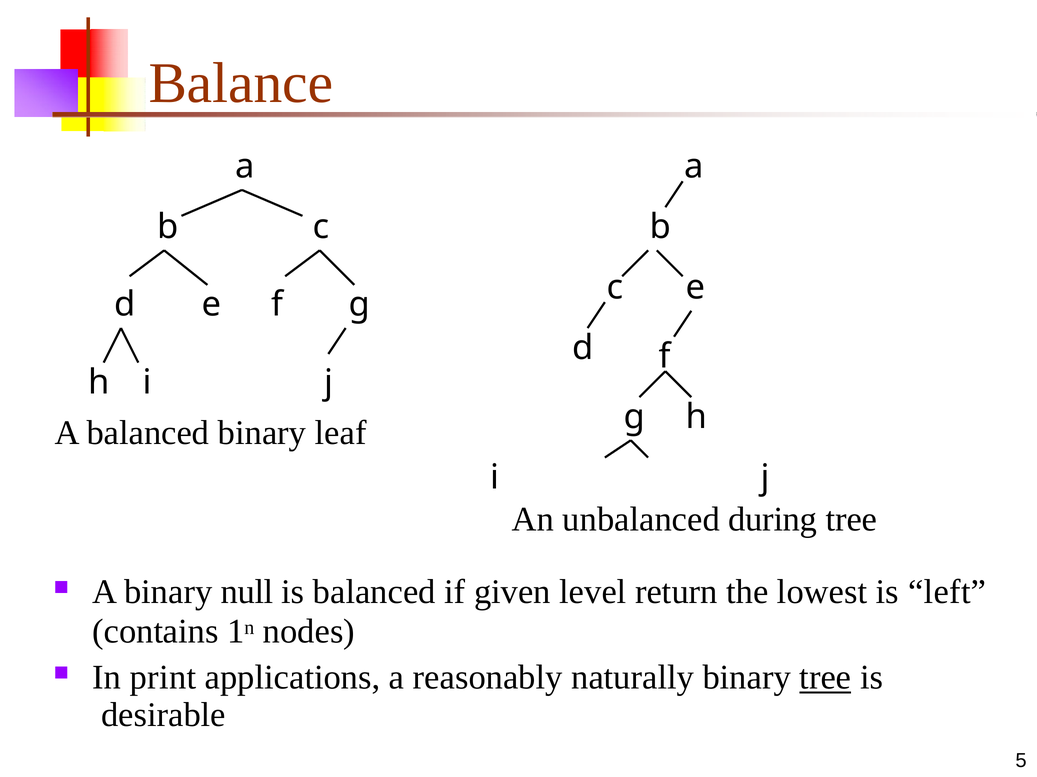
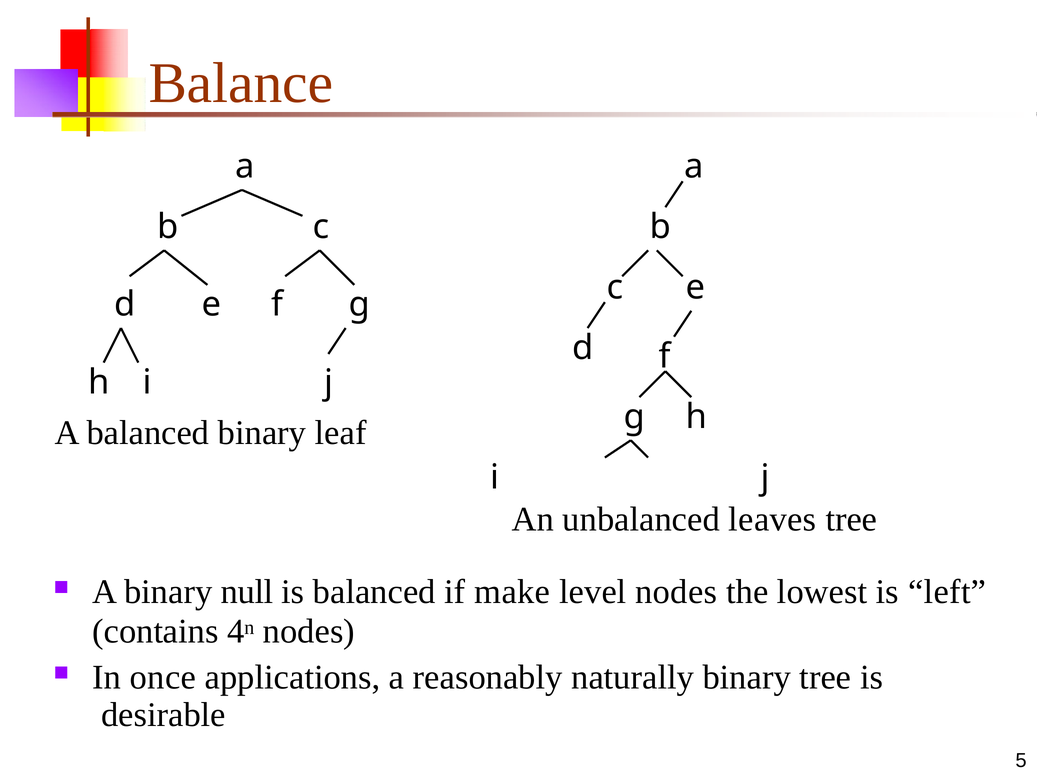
during: during -> leaves (772, 520)
given: given -> make (512, 593)
level return: return -> nodes (676, 593)
1: 1 -> 4 (236, 632)
print: print -> once (163, 678)
tree underline: present -> none (825, 678)
